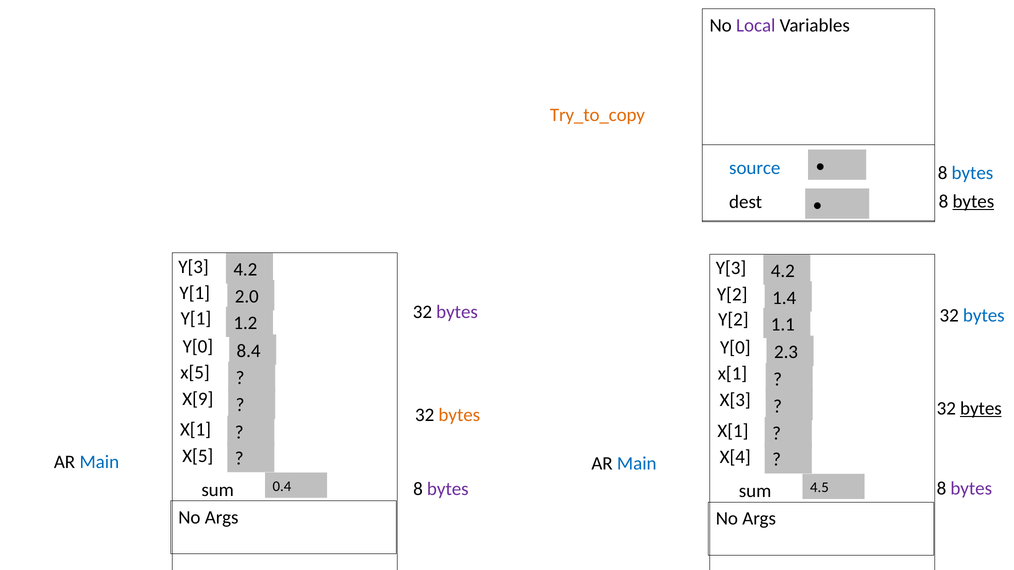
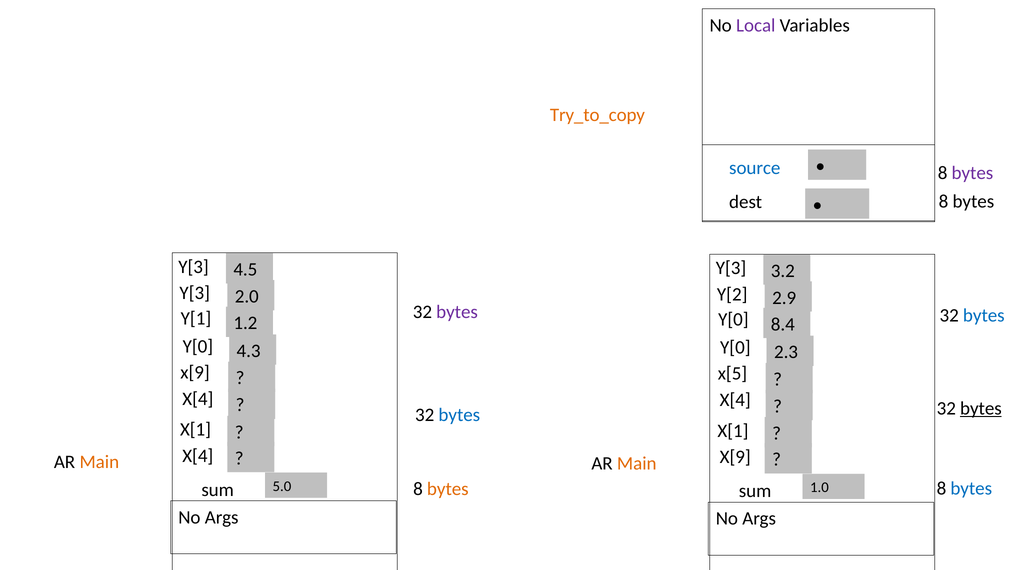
bytes colour: blue -> purple (972, 173)
bytes underline: present -> none (973, 201)
4.2: 4.2 -> 4.5 (245, 270)
4.2: 4.2 -> 3.2 (783, 271)
Y[1: Y[1 -> Y[3 (195, 293)
1.4: 1.4 -> 2.9 (784, 298)
Y[2: Y[2 -> Y[0 (733, 320)
1.1: 1.1 -> 8.4 (783, 325)
8.4: 8.4 -> 4.3 (249, 351)
x[5: x[5 -> x[9 (195, 373)
x[1: x[1 -> x[5 (732, 374)
X[9: X[9 -> X[4 (198, 399)
X[3: X[3 -> X[4 (735, 400)
bytes colour: orange -> blue (459, 415)
X[5: X[5 -> X[4 (198, 456)
X[4: X[4 -> X[9 (735, 458)
Main colour: blue -> orange (99, 462)
Main colour: blue -> orange (637, 464)
0.4: 0.4 -> 5.0 (282, 487)
bytes colour: purple -> blue (971, 489)
bytes colour: purple -> orange (448, 489)
4.5: 4.5 -> 1.0 (819, 488)
